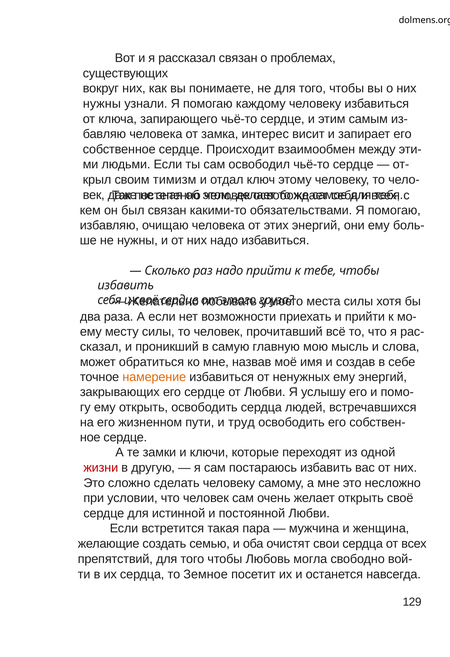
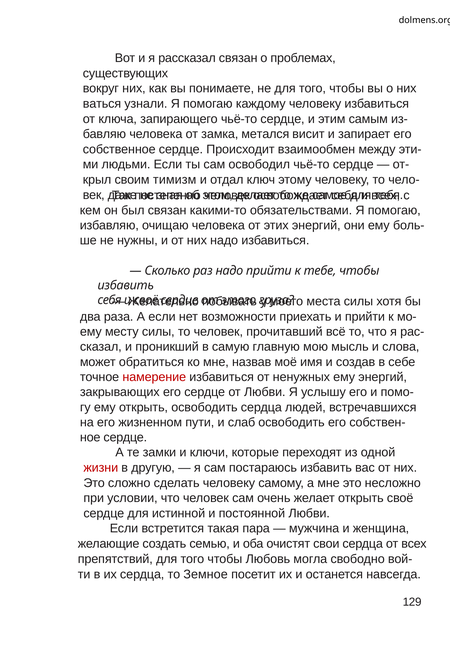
нужны: нужны -> ваться (102, 104)
интерес: интерес -> метался (265, 134)
намерение colour: orange -> red (154, 377)
труд: труд -> слаб (242, 423)
